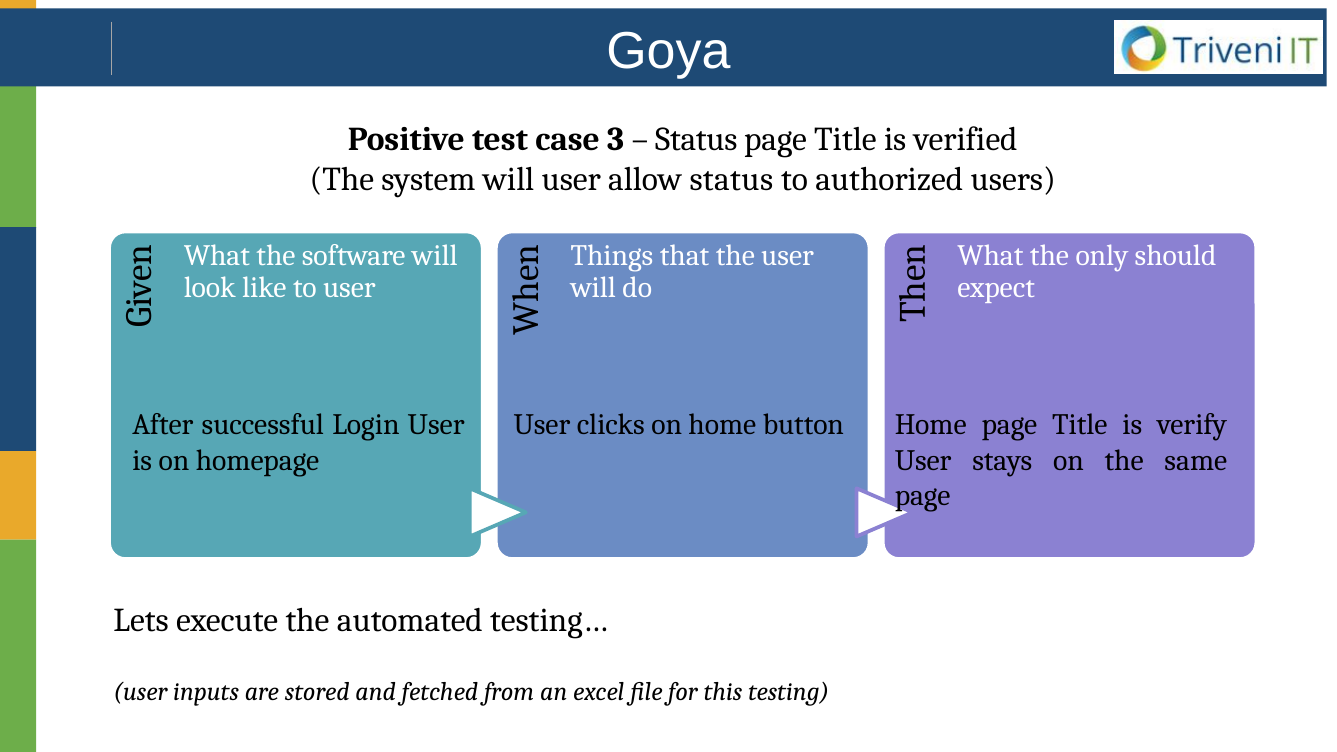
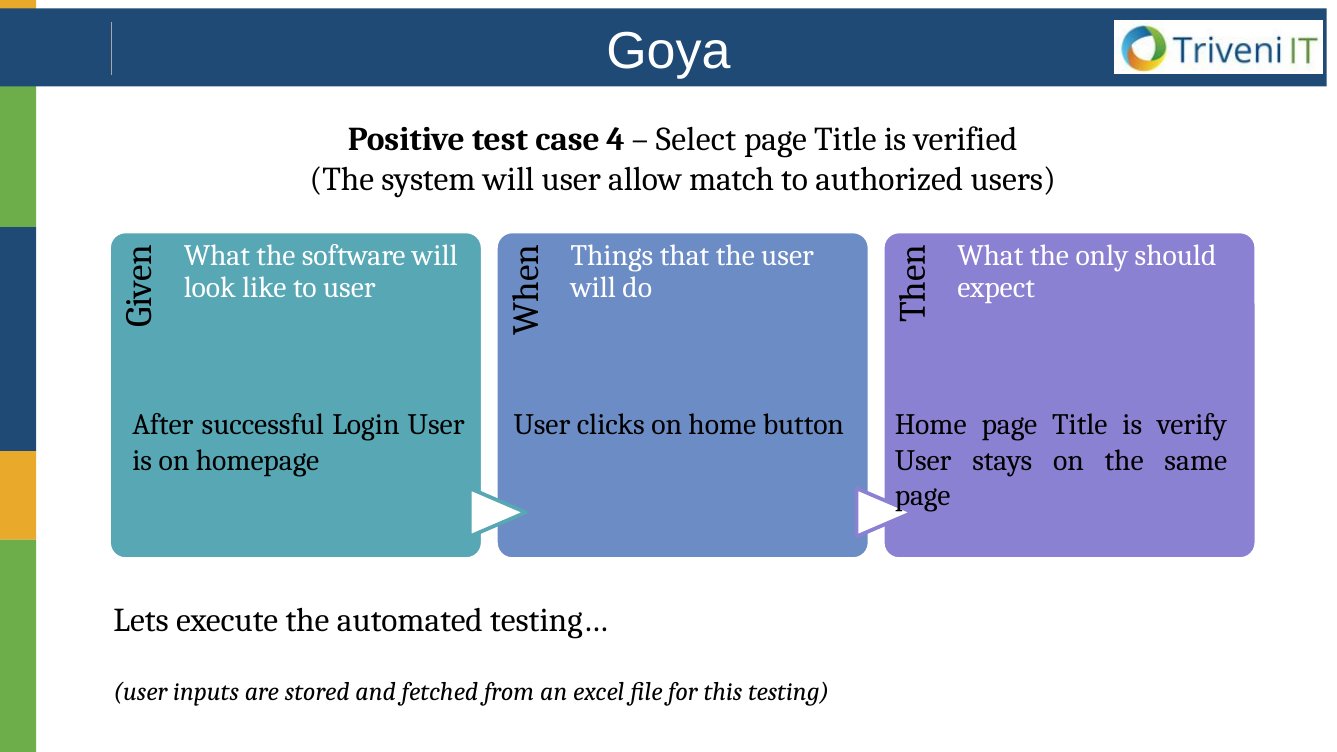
3: 3 -> 4 (616, 140)
Status: Status -> Select (696, 140)
allow status: status -> match (732, 180)
